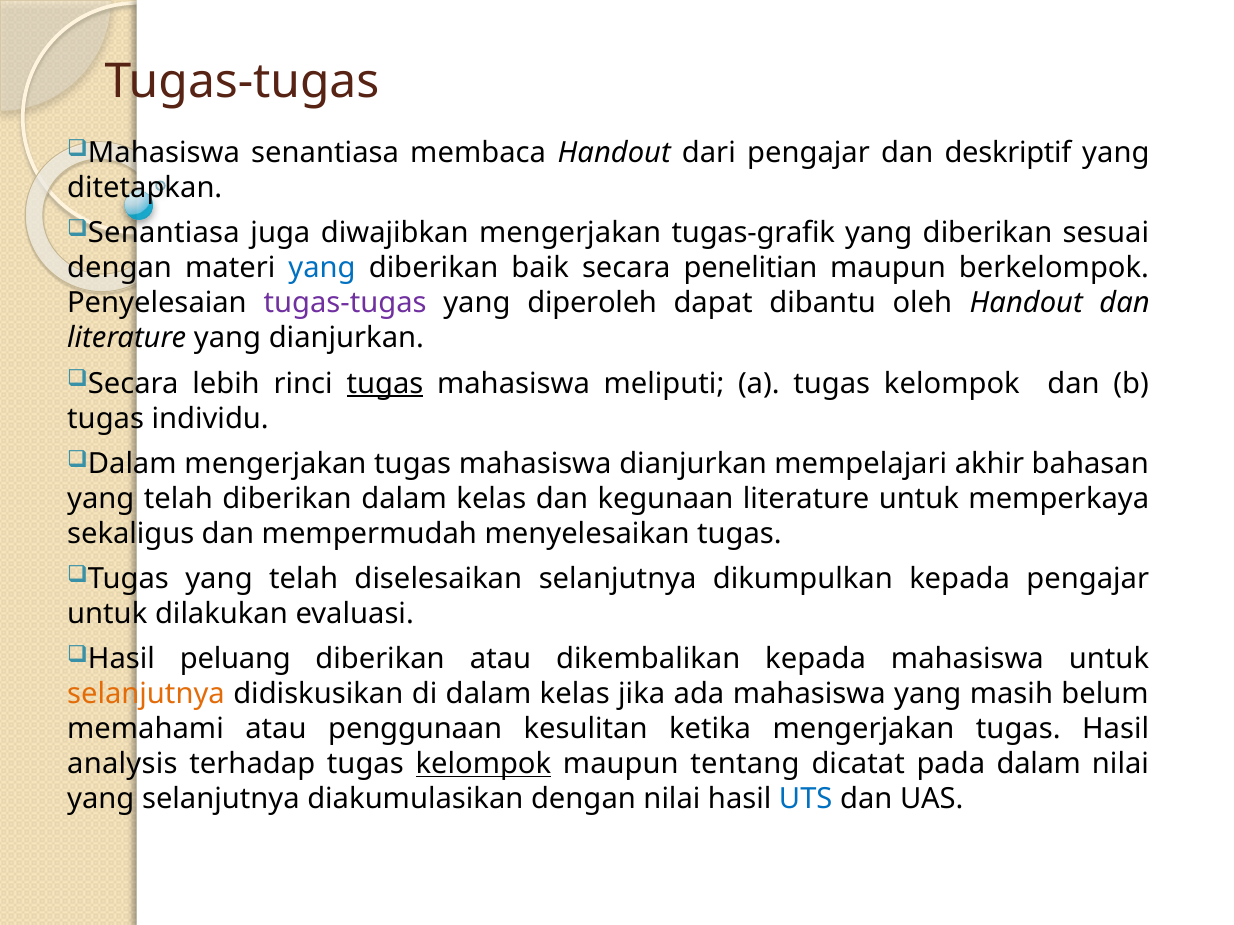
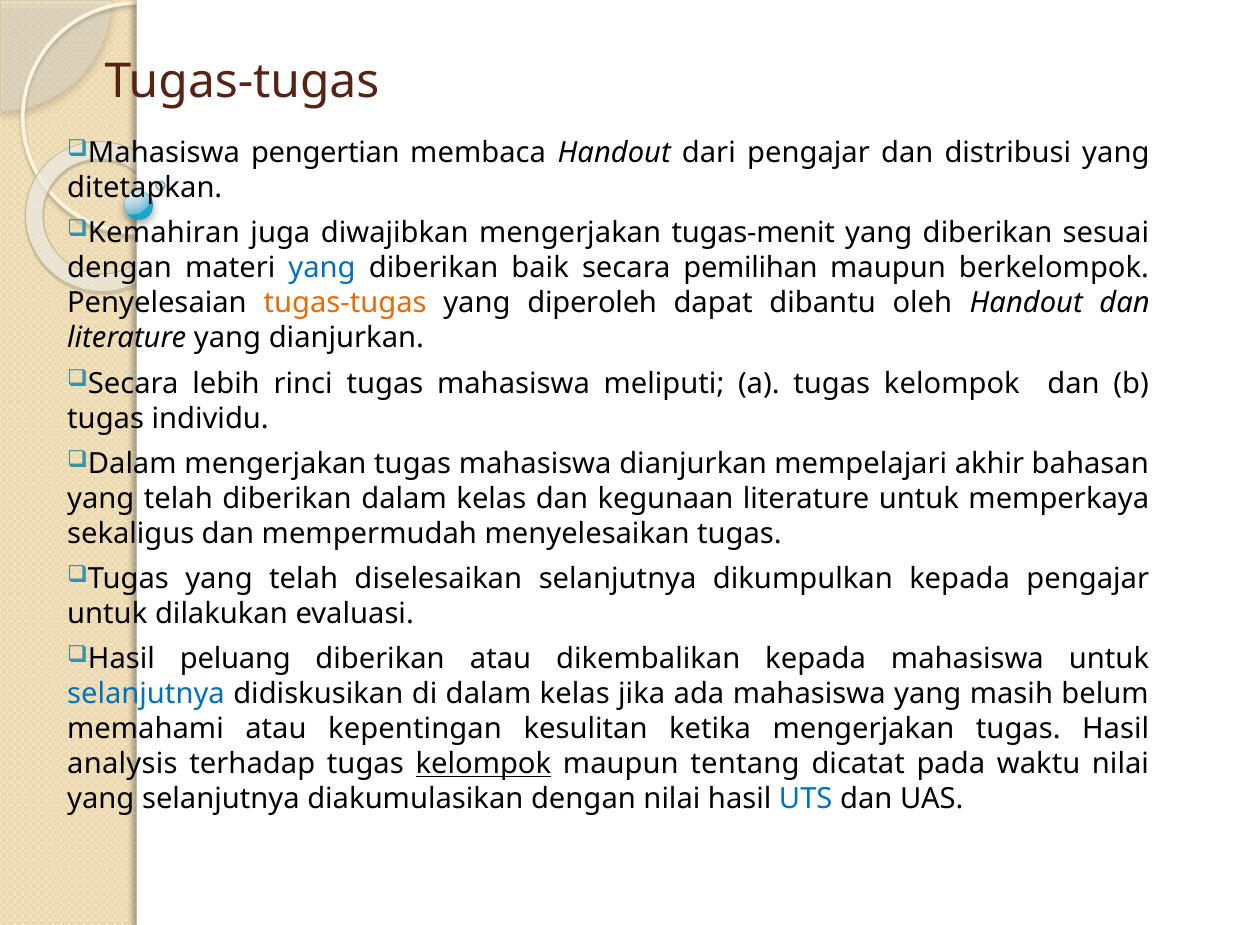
Mahasiswa senantiasa: senantiasa -> pengertian (325, 153)
deskriptif: deskriptif -> distribusi (1008, 153)
Senantiasa: Senantiasa -> Kemahiran (164, 233)
tugas-grafik: tugas-grafik -> tugas-menit (753, 233)
penelitian: penelitian -> pemilihan (750, 268)
tugas-tugas colour: purple -> orange (345, 303)
tugas underline: present -> none (385, 384)
selanjutnya colour: orange -> blue (146, 694)
penggunaan: penggunaan -> kepentingan (415, 729)
pada dalam: dalam -> waktu (1039, 764)
